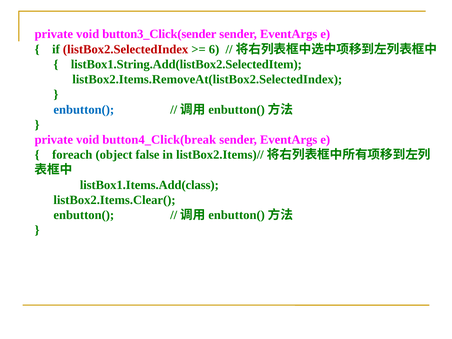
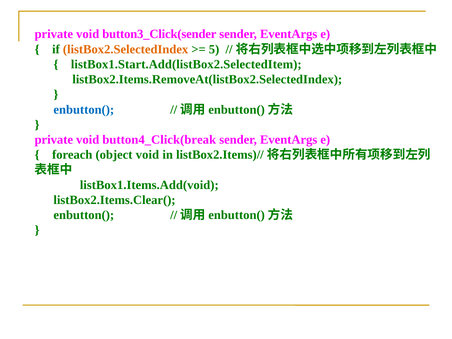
listBox2.SelectedIndex colour: red -> orange (126, 49)
6: 6 -> 5 (214, 49)
listBox1.String.Add(listBox2.SelectedItem: listBox1.String.Add(listBox2.SelectedItem -> listBox1.Start.Add(listBox2.SelectedItem (186, 64)
object false: false -> void (147, 155)
listBox1.Items.Add(class: listBox1.Items.Add(class -> listBox1.Items.Add(void (149, 185)
